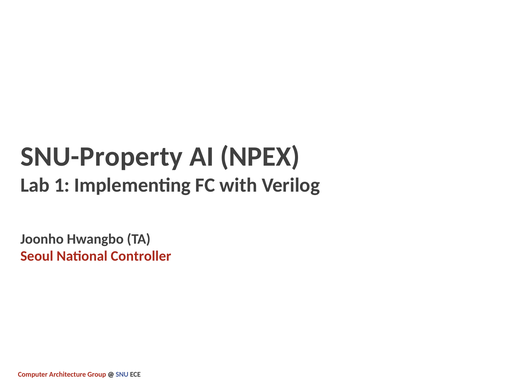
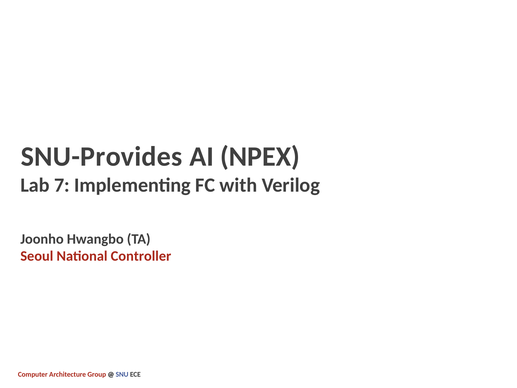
SNU-Property: SNU-Property -> SNU-Provides (102, 157)
1: 1 -> 7 (62, 185)
